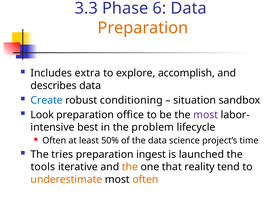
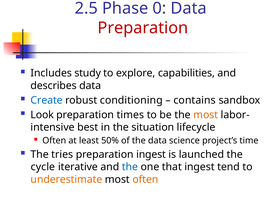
3.3: 3.3 -> 2.5 (86, 8)
6: 6 -> 0 (159, 8)
Preparation colour: orange -> red (143, 28)
extra: extra -> study (88, 73)
accomplish: accomplish -> capabilities (186, 73)
situation: situation -> contains (195, 100)
office: office -> times (130, 115)
most colour: purple -> orange (206, 115)
problem: problem -> situation (153, 127)
tools: tools -> cycle (43, 167)
the colour: orange -> blue (130, 167)
that reality: reality -> ingest (200, 167)
